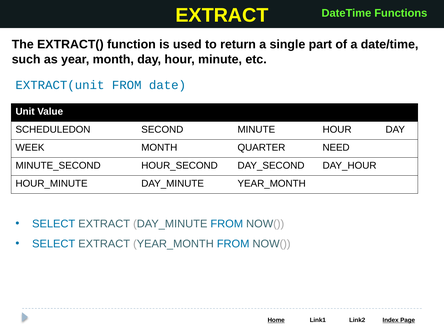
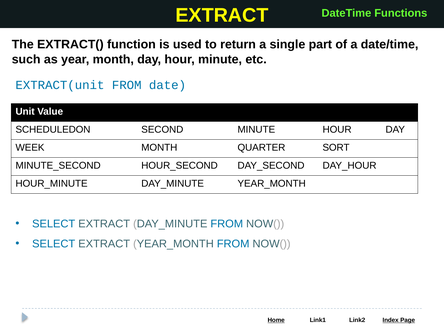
NEED: NEED -> SORT (336, 147)
